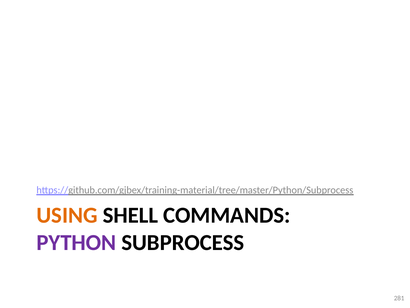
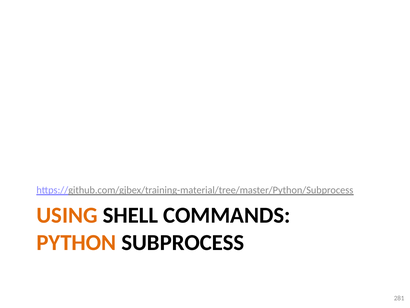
PYTHON colour: purple -> orange (76, 242)
